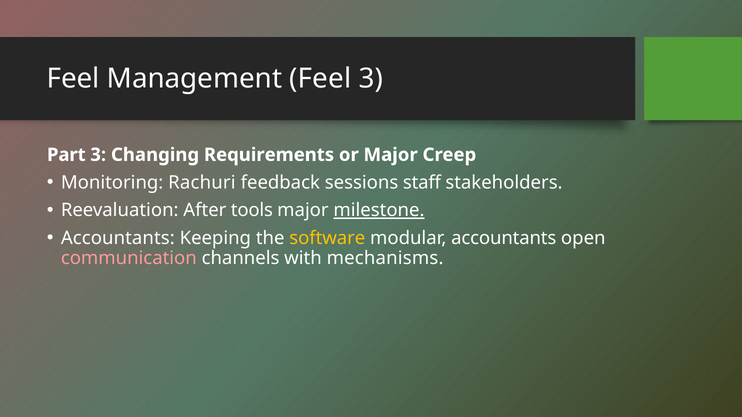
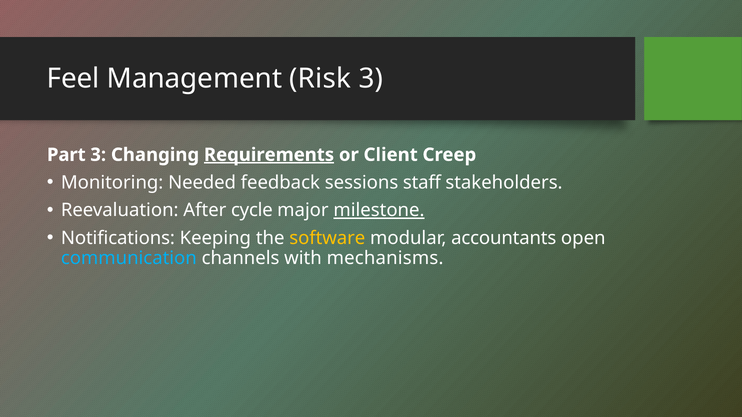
Management Feel: Feel -> Risk (320, 79)
Requirements underline: none -> present (269, 155)
or Major: Major -> Client (391, 155)
Rachuri: Rachuri -> Needed (202, 183)
tools: tools -> cycle (252, 210)
Accountants: Accountants -> Notifications (118, 238)
communication colour: pink -> light blue (129, 258)
